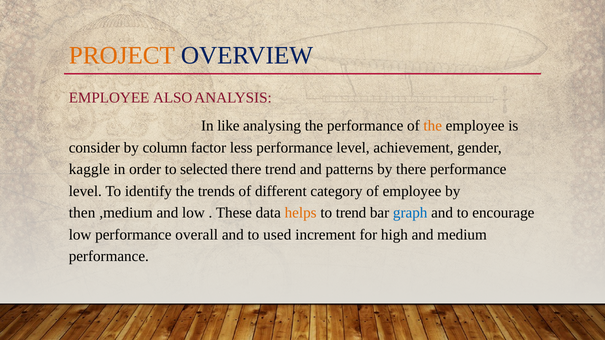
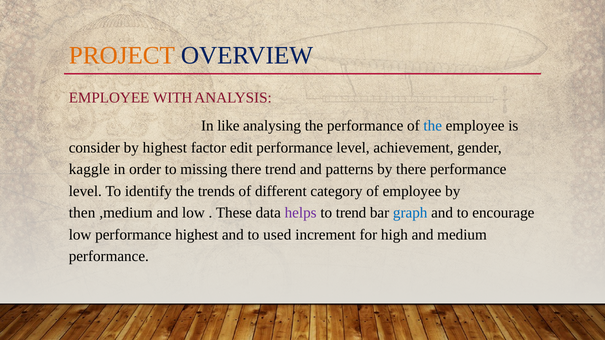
ALSO: ALSO -> WITH (173, 98)
the colour: orange -> blue (433, 126)
by column: column -> highest (165, 148)
less: less -> edit (241, 148)
selected: selected -> missing (204, 170)
helps colour: orange -> purple (301, 213)
performance overall: overall -> highest (197, 235)
